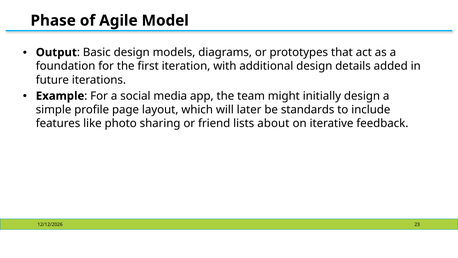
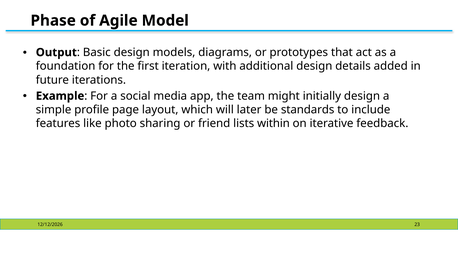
about: about -> within (273, 123)
